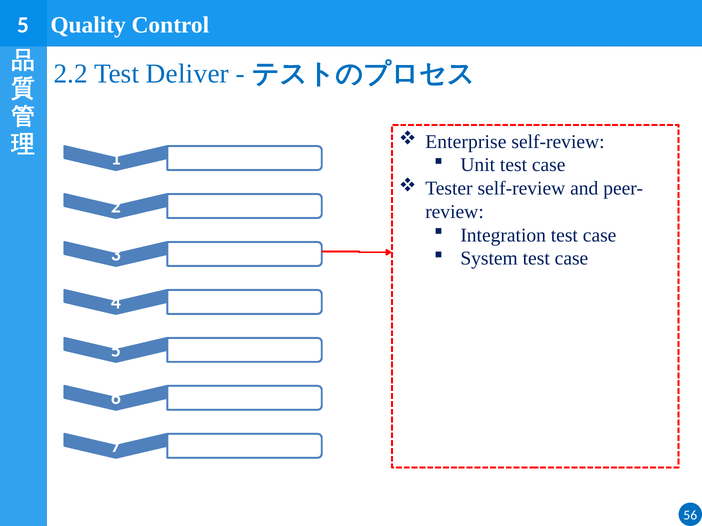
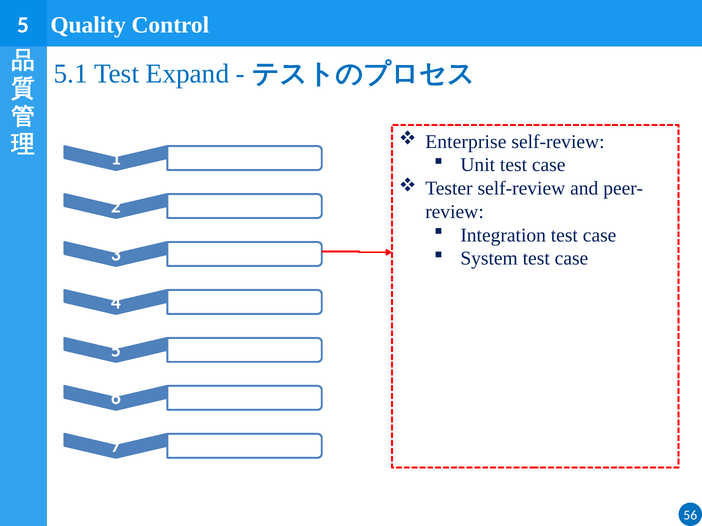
2.2: 2.2 -> 5.1 (71, 74)
Deliver: Deliver -> Expand (188, 74)
